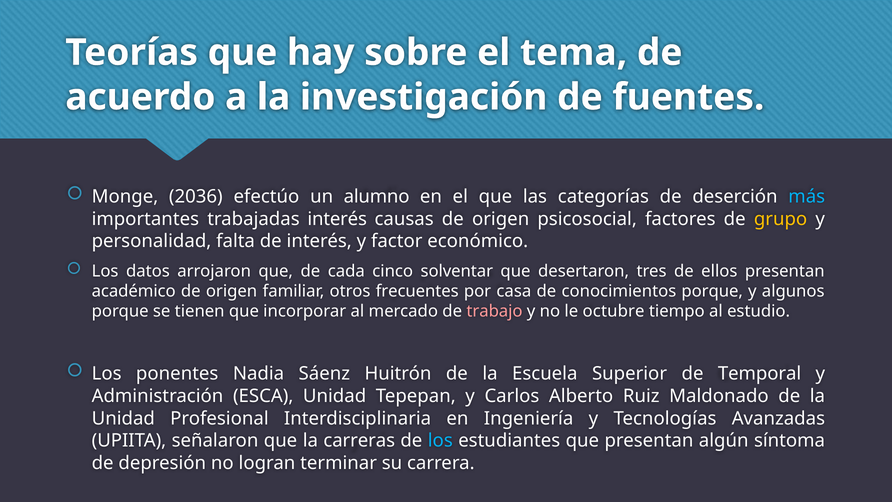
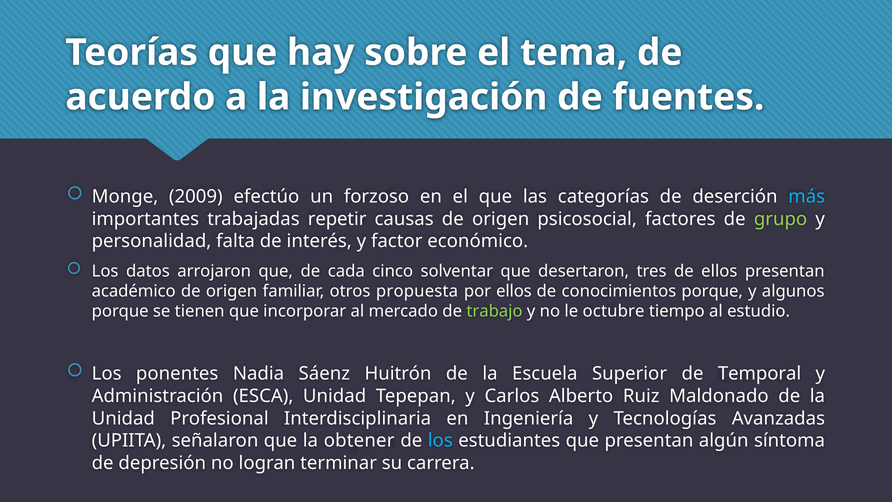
2036: 2036 -> 2009 (196, 196)
alumno: alumno -> forzoso (377, 196)
trabajadas interés: interés -> repetir (337, 219)
grupo colour: yellow -> light green (781, 219)
frecuentes: frecuentes -> propuesta (417, 291)
por casa: casa -> ellos (514, 291)
trabajo colour: pink -> light green (495, 311)
carreras: carreras -> obtener (359, 441)
